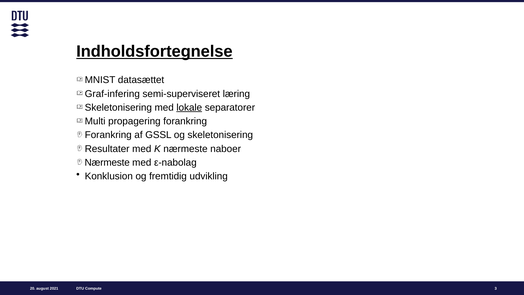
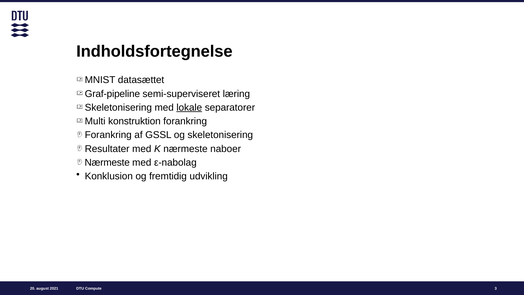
Indholdsfortegnelse underline: present -> none (154, 51)
Graf-infering: Graf-infering -> Graf-pipeline (112, 94)
propagering: propagering -> konstruktion (134, 121)
